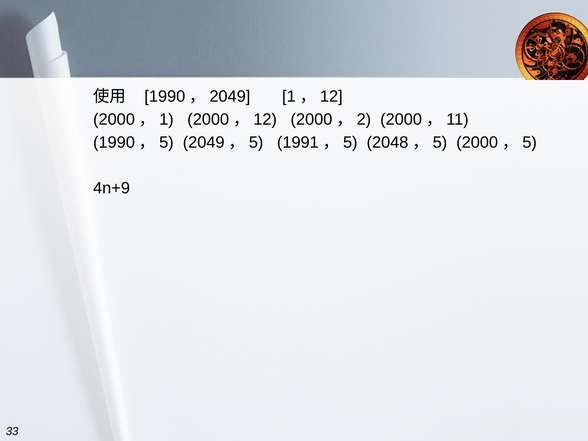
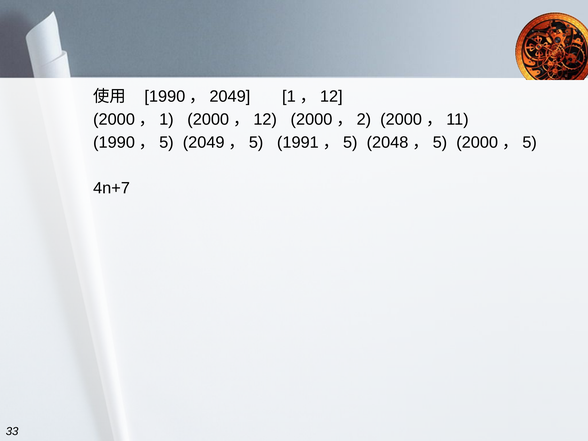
4n+9: 4n+9 -> 4n+7 (112, 188)
